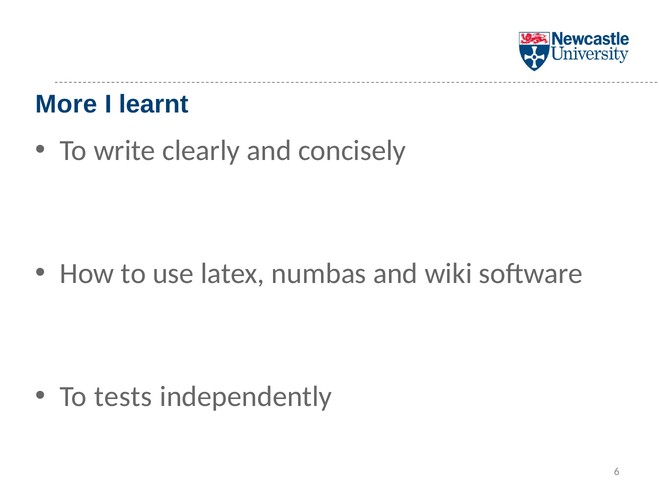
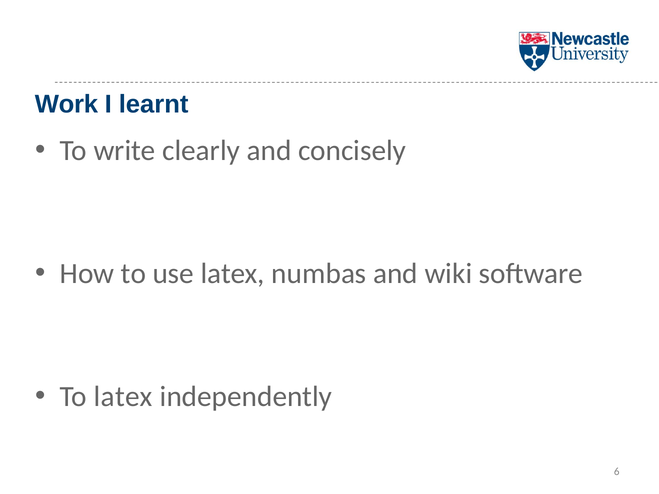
More: More -> Work (66, 104)
To tests: tests -> latex (123, 397)
